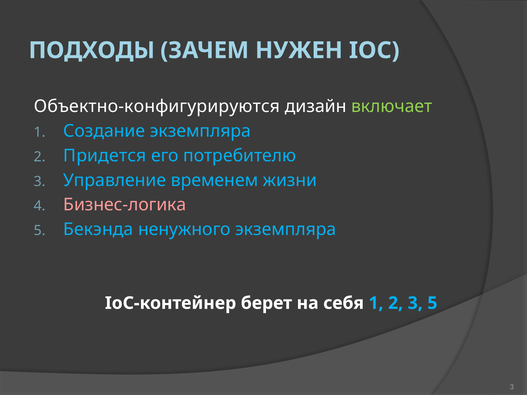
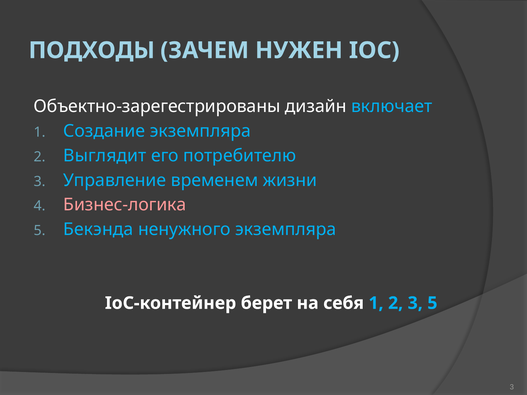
Объектно-конфигурируются: Объектно-конфигурируются -> Объектно-зарегестрированы (157, 107)
включает colour: light green -> light blue (392, 107)
Придется: Придется -> Выглядит (105, 156)
